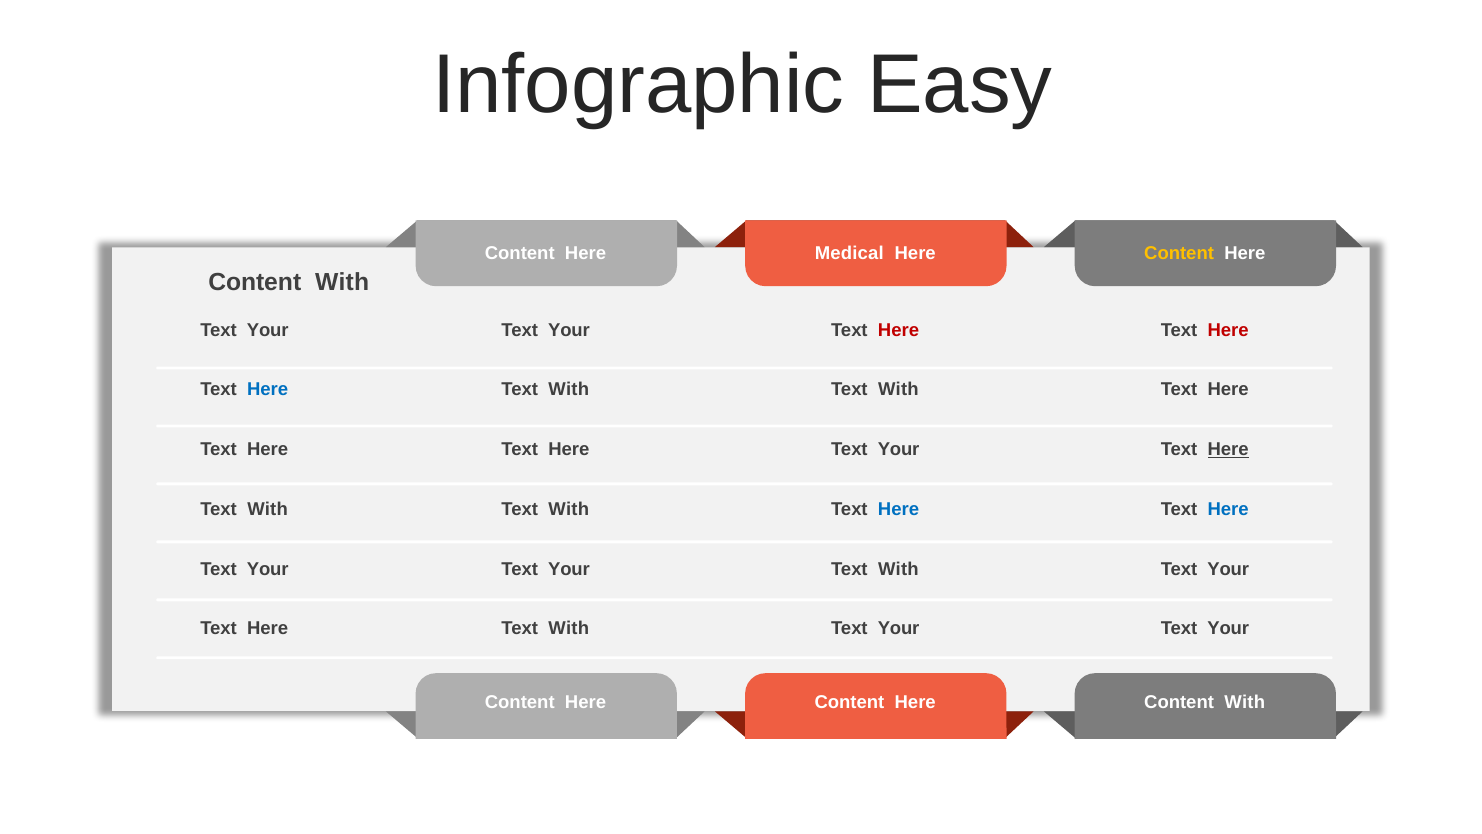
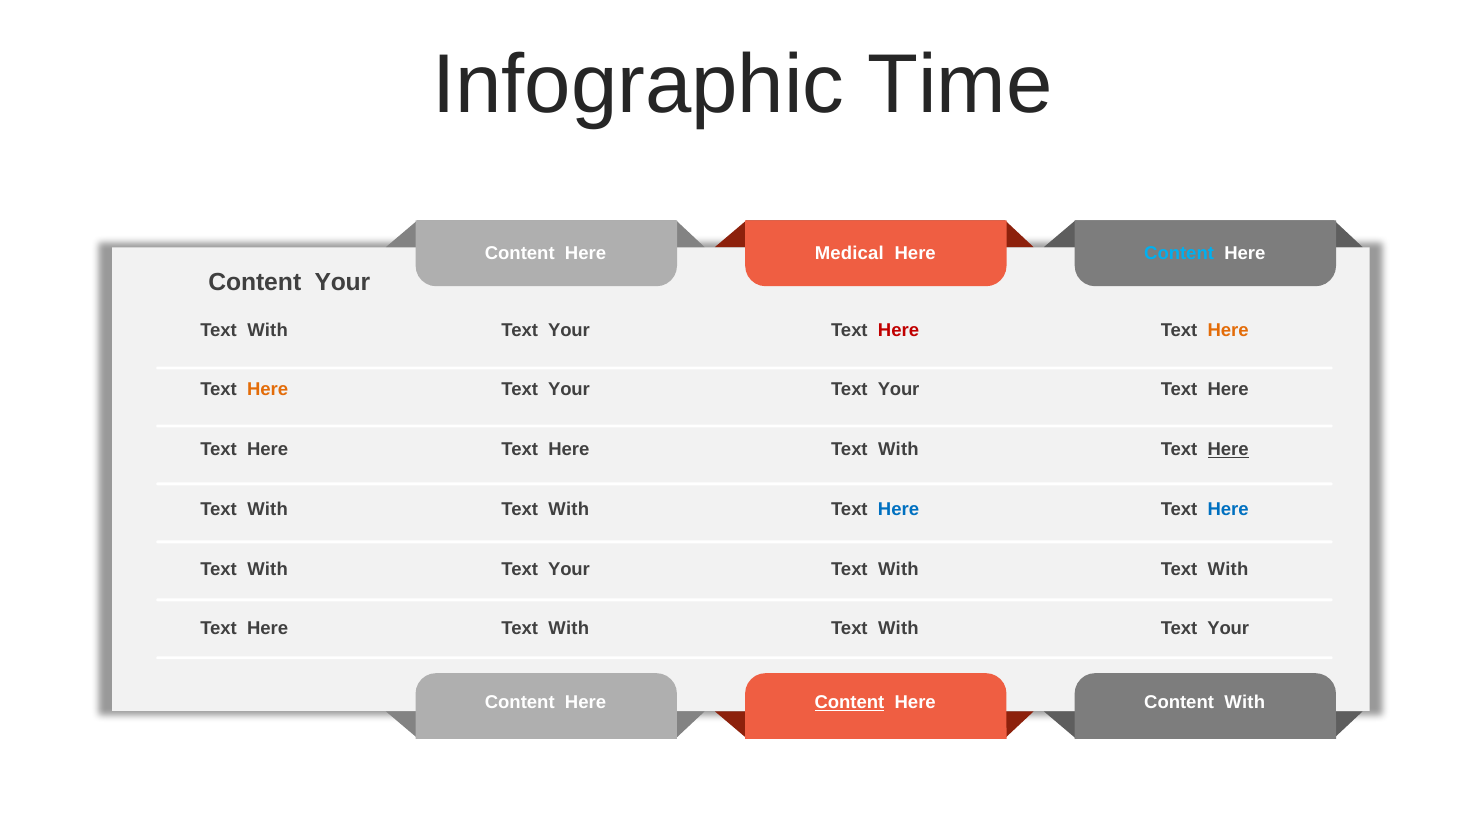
Easy: Easy -> Time (960, 85)
Content colour: yellow -> light blue (1179, 253)
With: With -> Your (342, 282)
Your: Your -> With (268, 330)
Here colour: red -> orange (1228, 330)
Here colour: blue -> orange (268, 389)
With: With -> Your (569, 389)
With: With -> Your (899, 389)
Your: Your -> With (898, 449)
Your: Your -> With (268, 569)
Your: Your -> With (1228, 569)
Your: Your -> With (898, 629)
Content underline: none -> present (849, 702)
